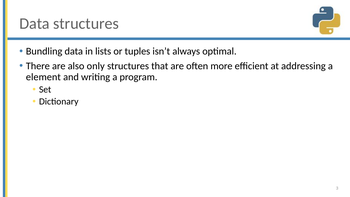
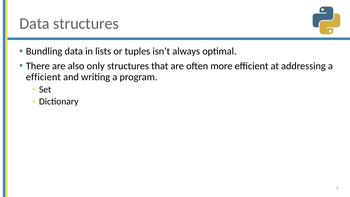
element: element -> efficient (43, 77)
